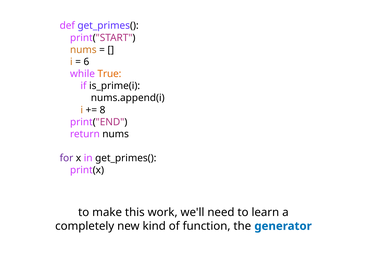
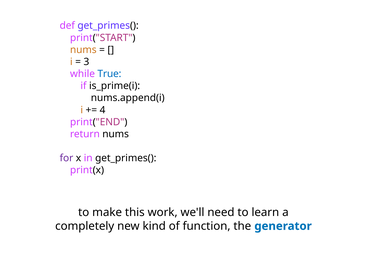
6: 6 -> 3 (86, 62)
True colour: orange -> blue (109, 74)
8: 8 -> 4 (103, 110)
